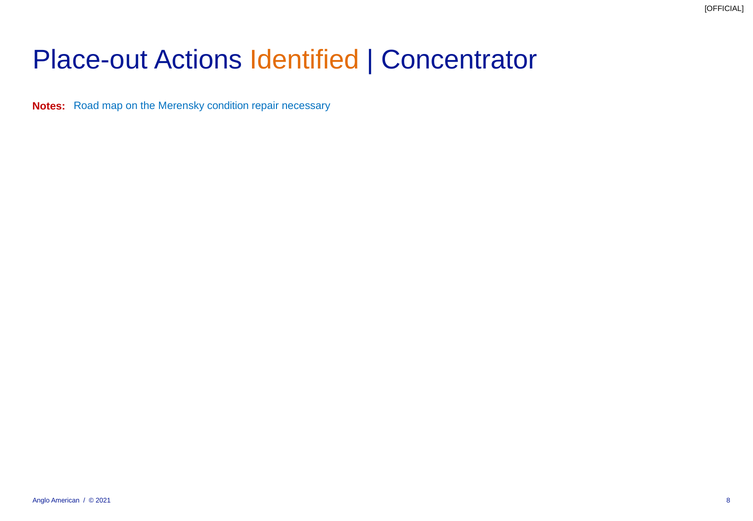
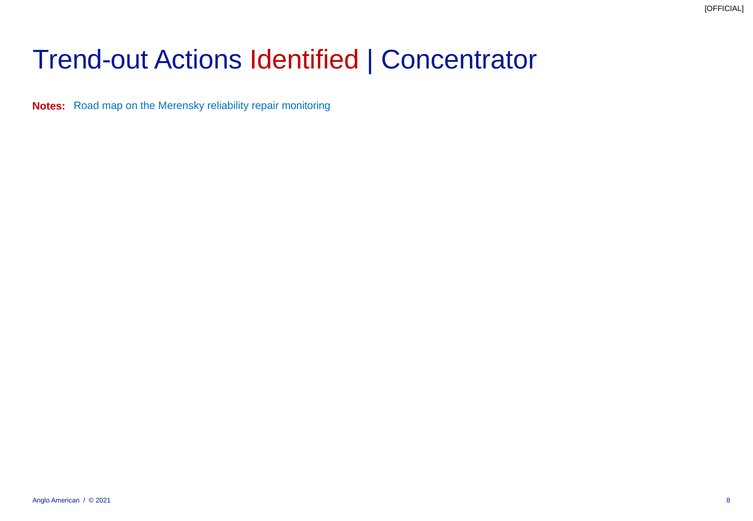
Place-out: Place-out -> Trend-out (90, 60)
Identified colour: orange -> red (305, 60)
condition: condition -> reliability (228, 106)
necessary: necessary -> monitoring (306, 106)
